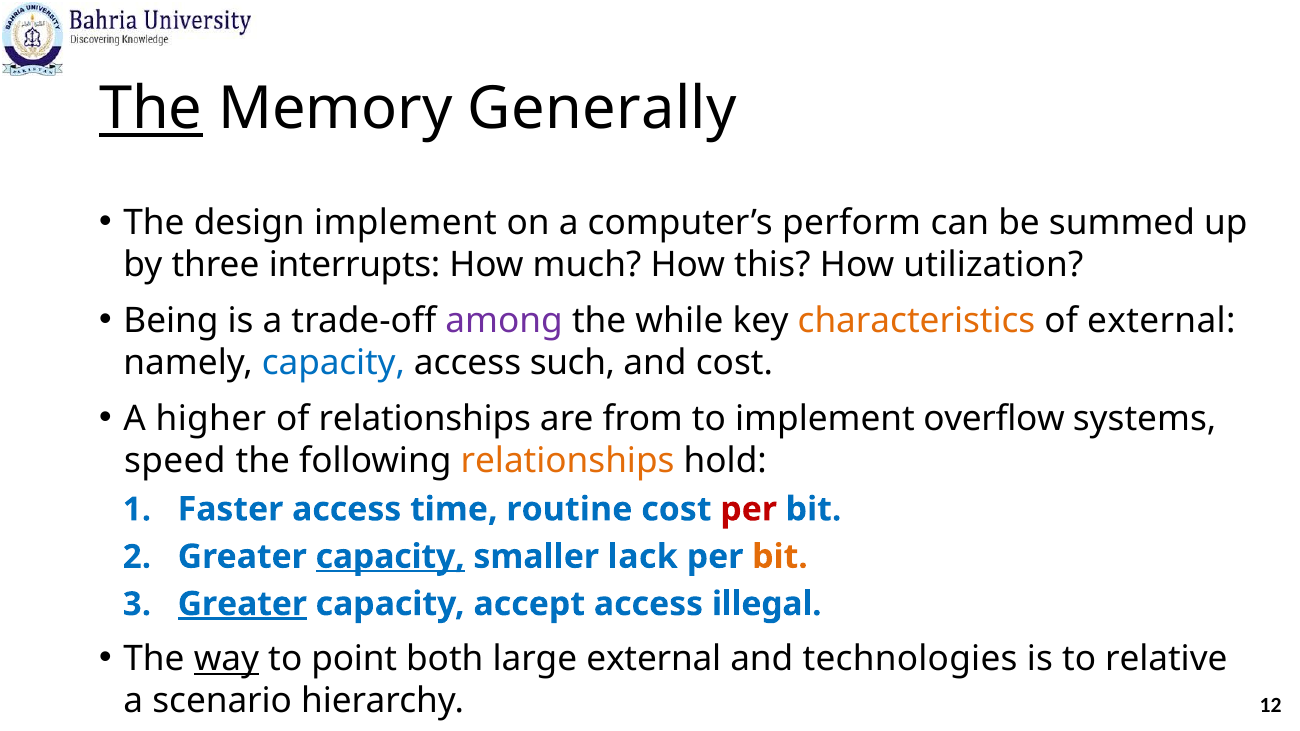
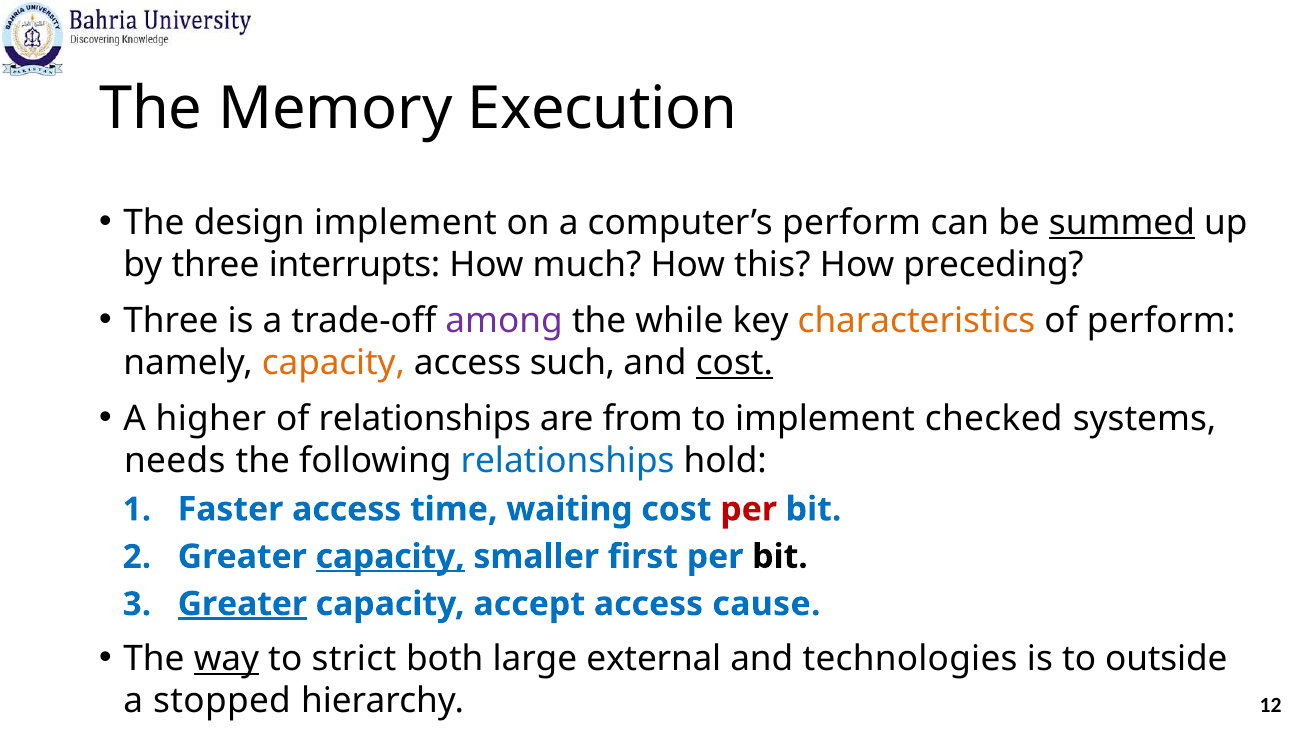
The underline: present -> none (151, 109)
Generally: Generally -> Execution (603, 109)
summed underline: none -> present (1122, 223)
utilization: utilization -> preceding (994, 265)
Being: Being -> Three (171, 321)
of external: external -> perform (1161, 321)
capacity colour: blue -> orange (333, 363)
cost underline: none -> present (734, 363)
overflow: overflow -> checked (994, 419)
speed: speed -> needs (175, 461)
relationships colour: orange -> blue (568, 461)
routine: routine -> waiting (570, 509)
lack: lack -> first (643, 557)
bit colour: orange -> black (780, 557)
illegal: illegal -> cause (766, 604)
point: point -> strict (354, 659)
relative: relative -> outside (1166, 659)
scenario: scenario -> stopped (222, 701)
